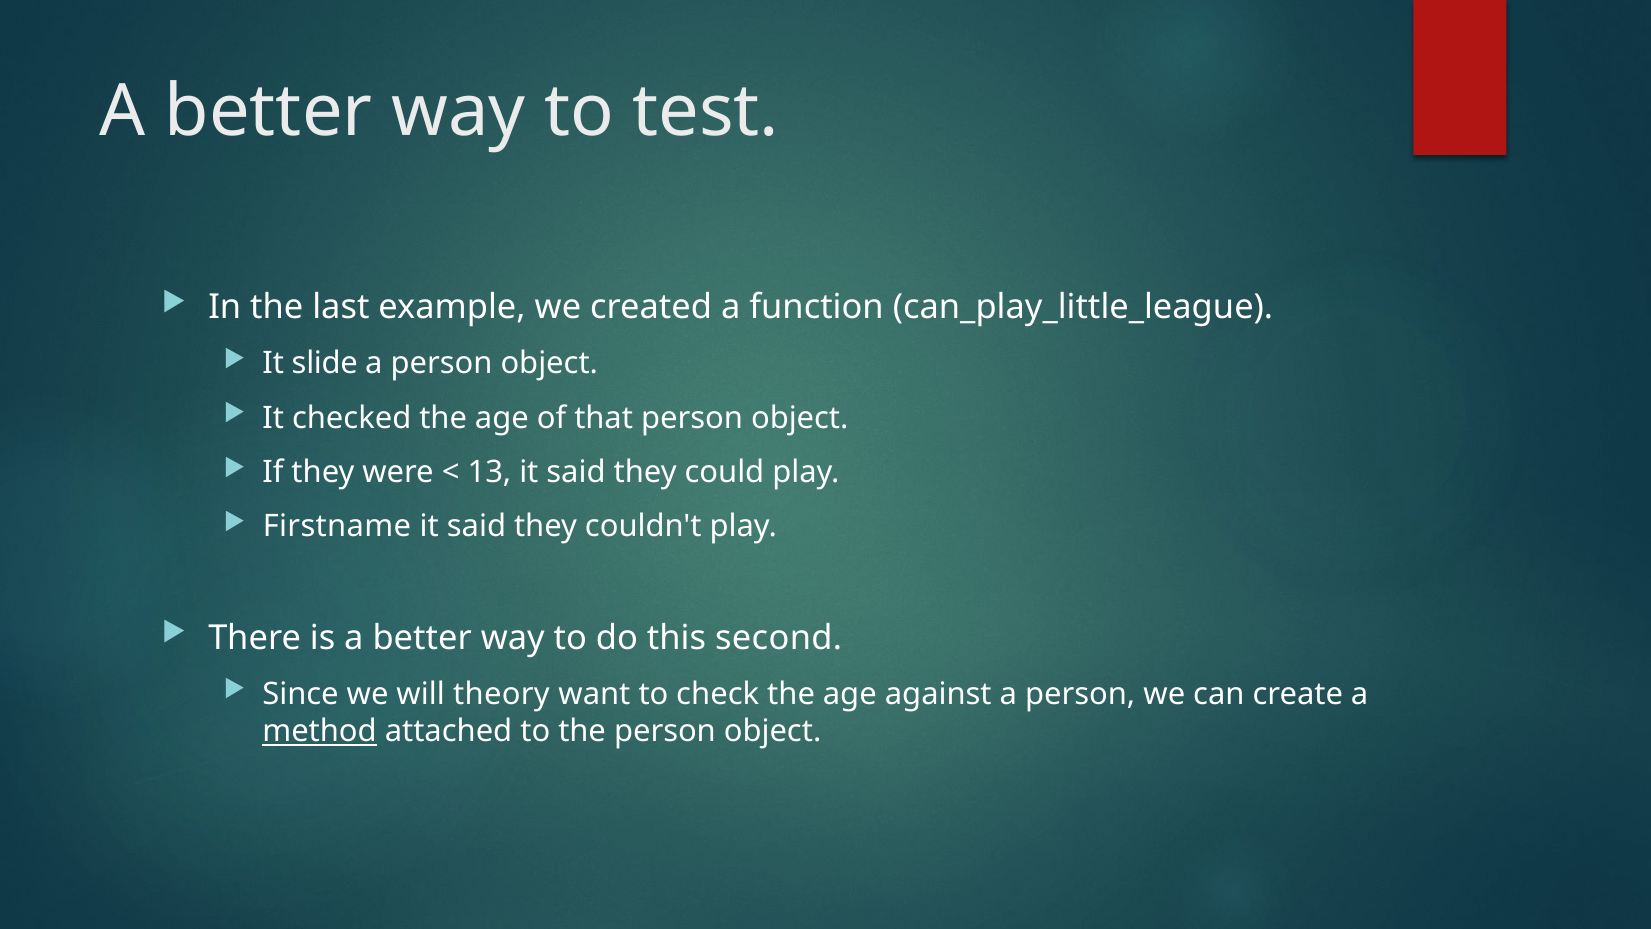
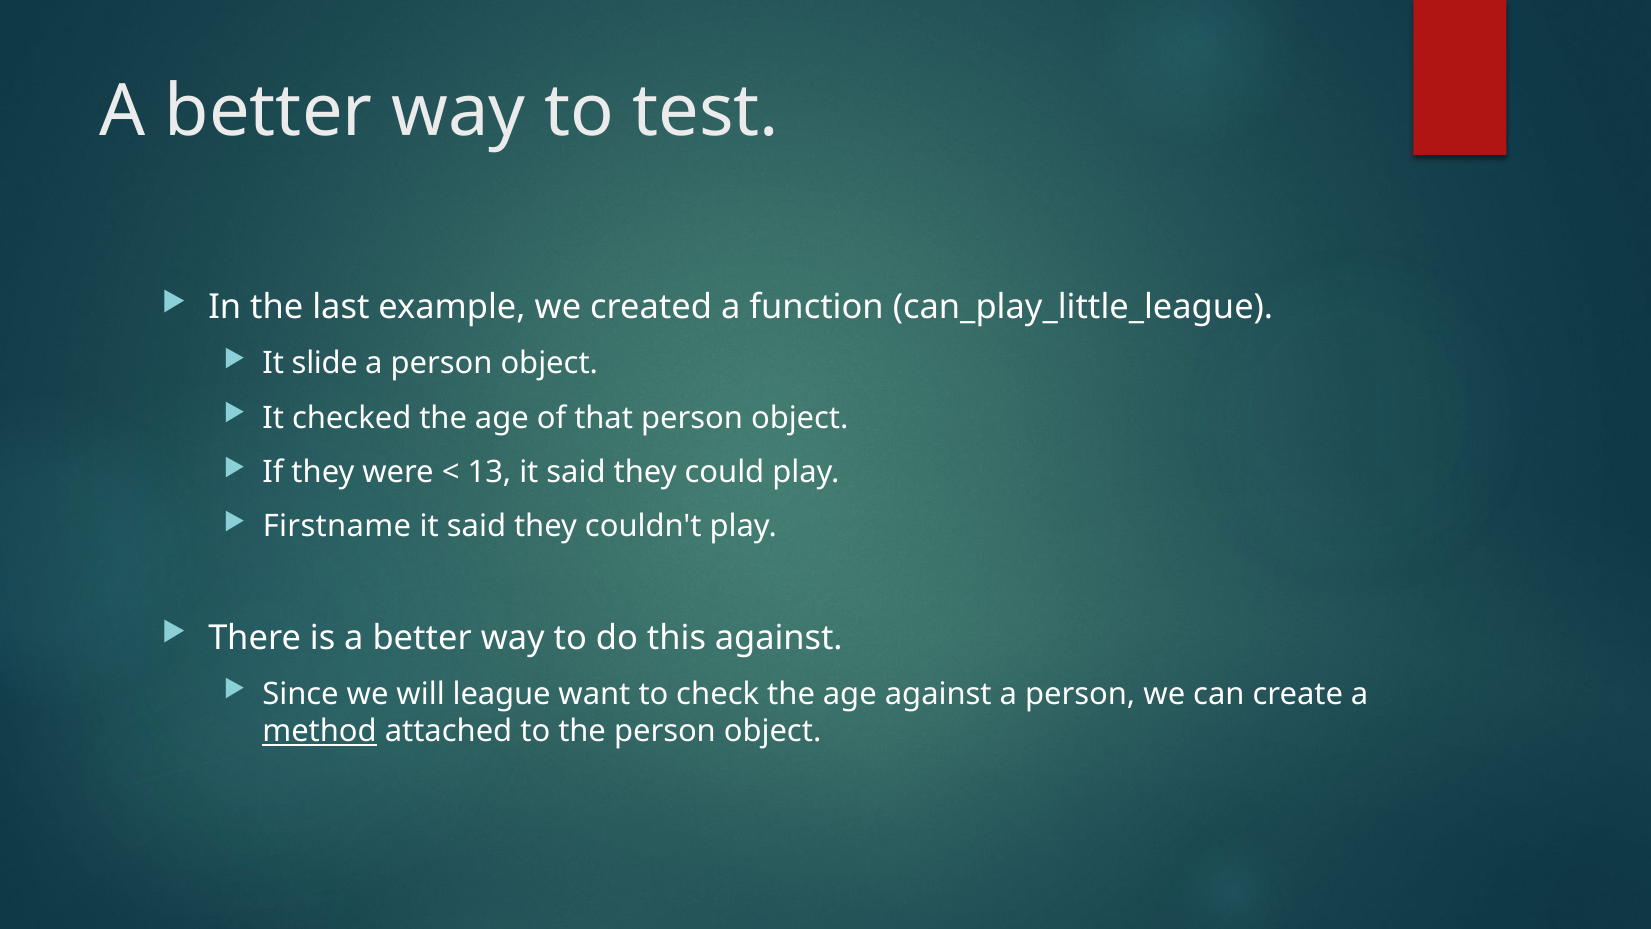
this second: second -> against (779, 638)
theory: theory -> league (502, 694)
